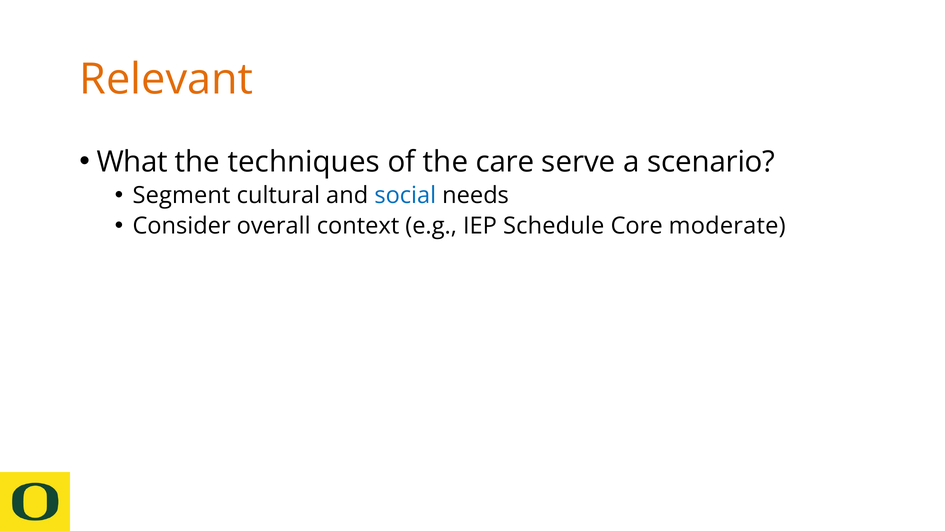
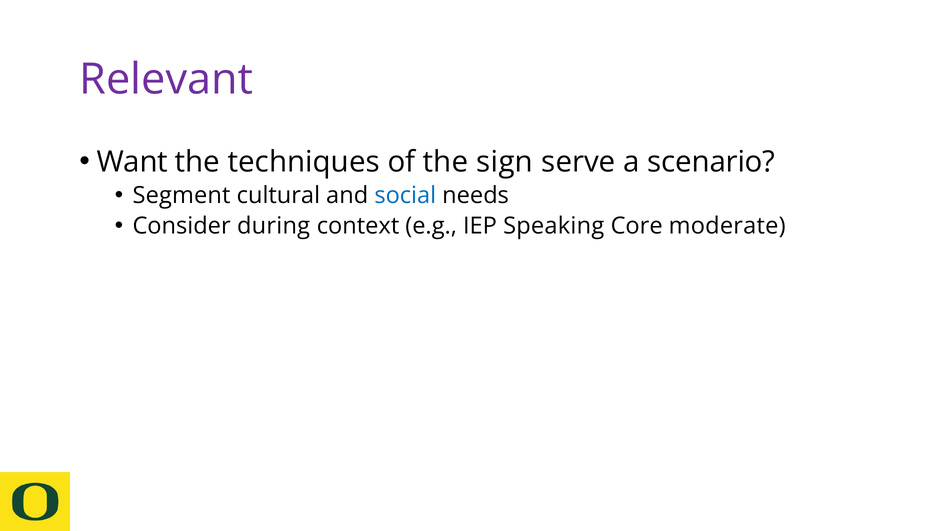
Relevant colour: orange -> purple (166, 79)
What: What -> Want (132, 162)
care: care -> sign (505, 162)
overall: overall -> during (274, 226)
Schedule: Schedule -> Speaking (554, 226)
